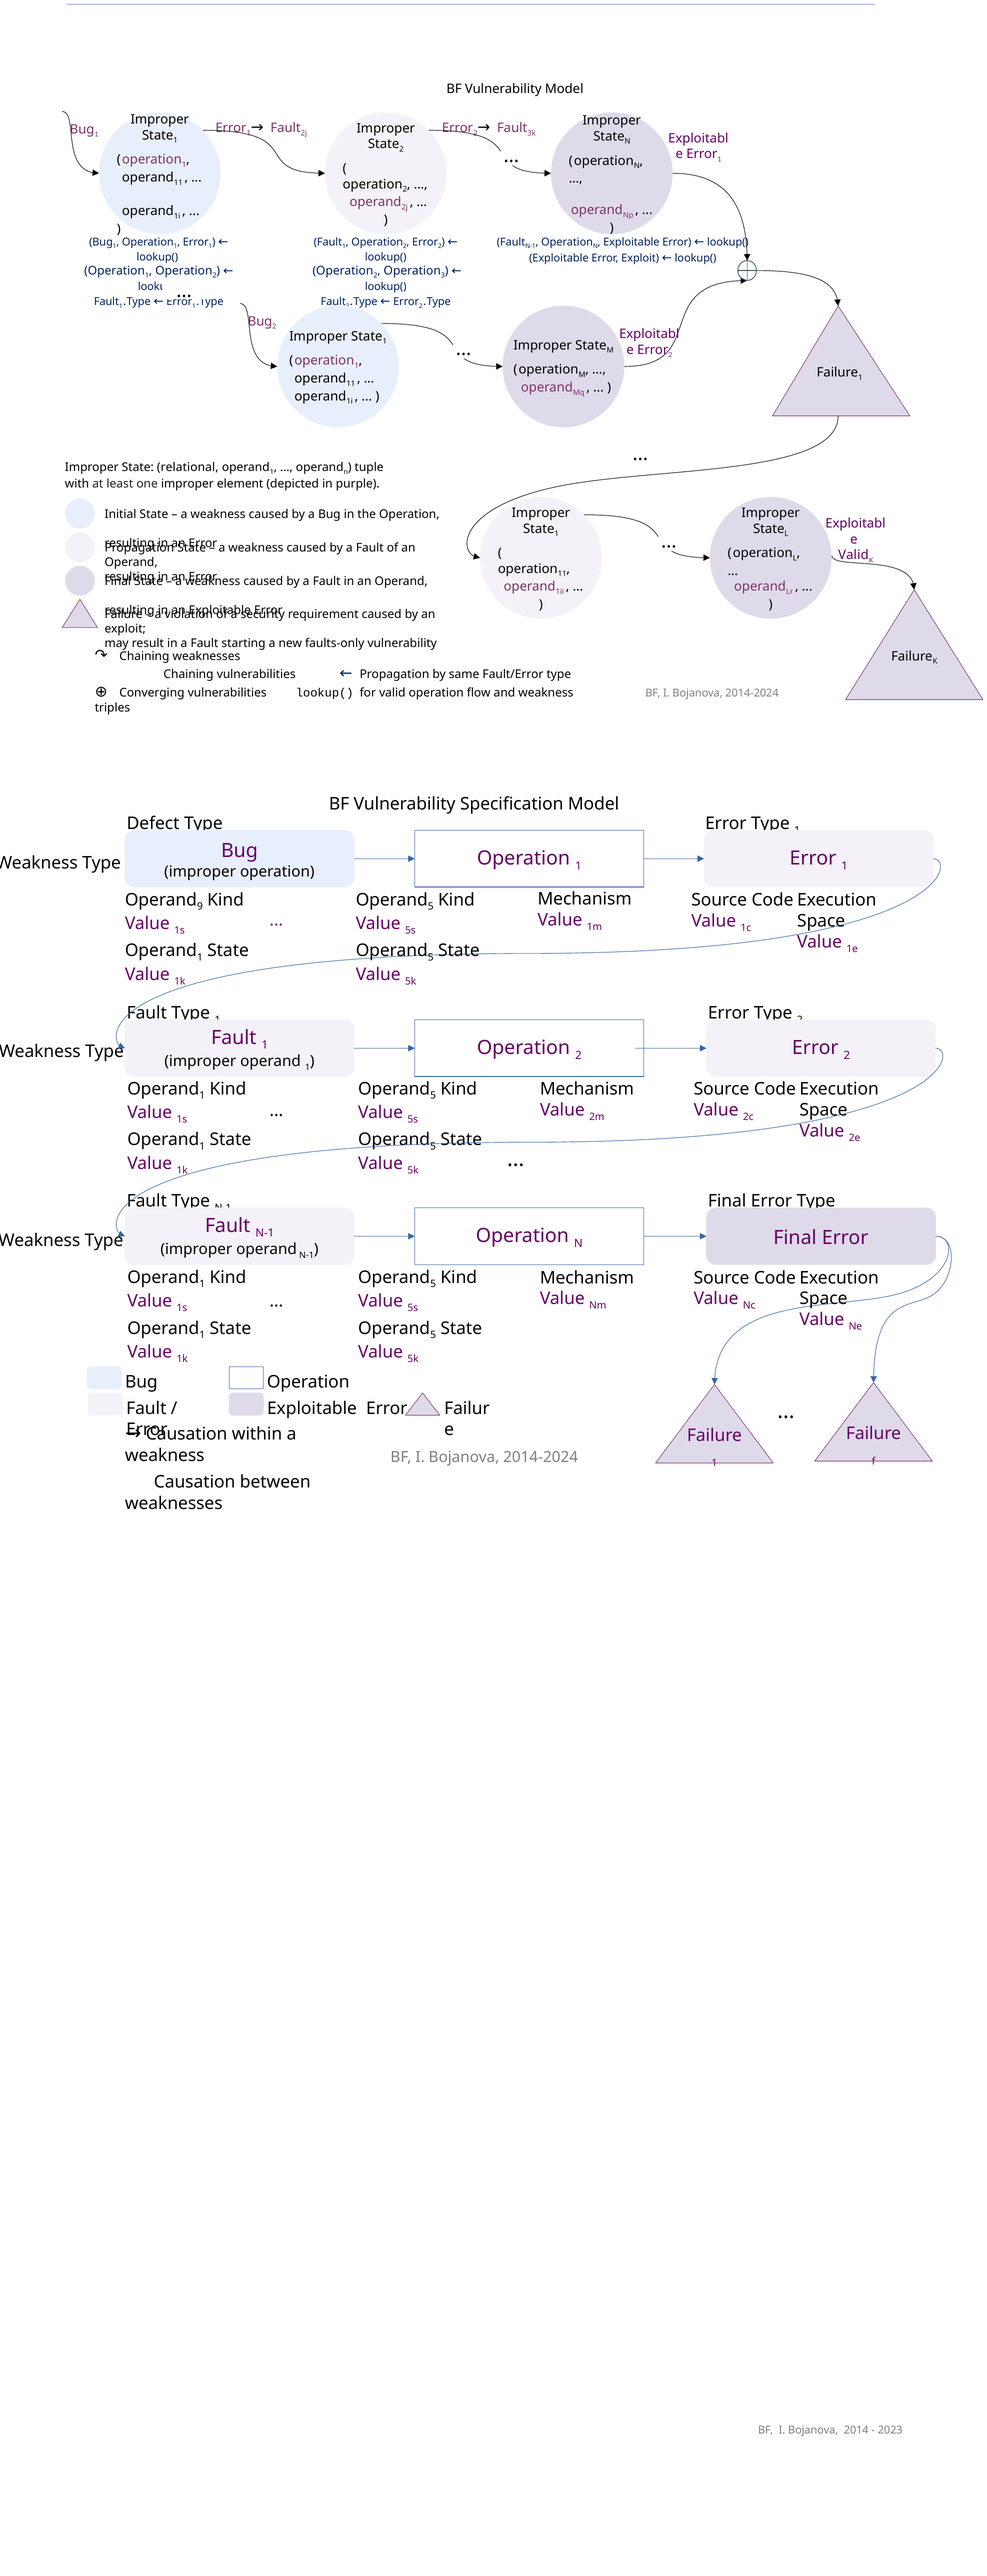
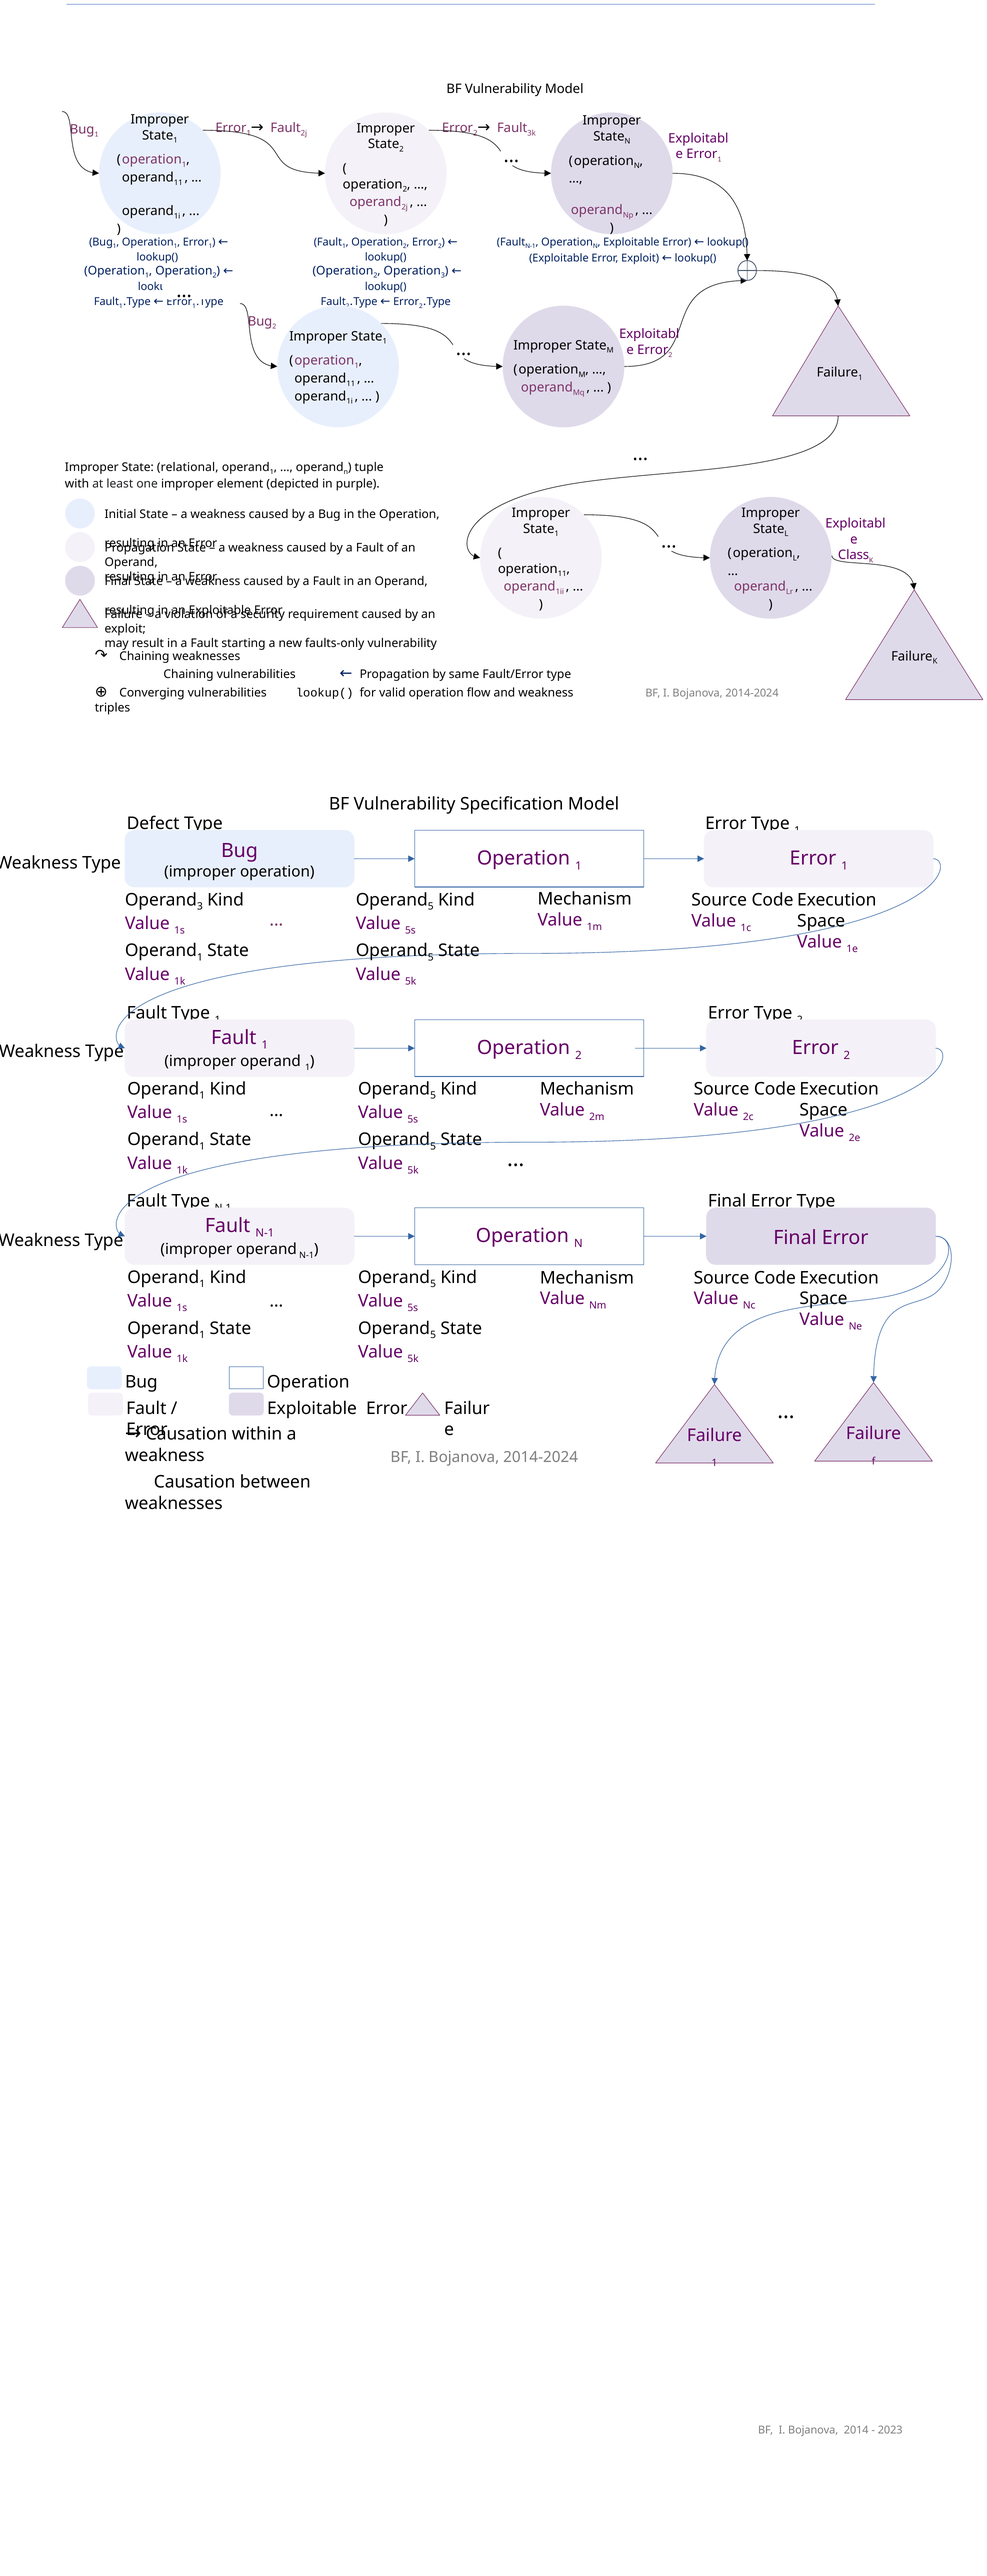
Valid: Valid -> Class (854, 555)
Operand 9: 9 -> 3 (200, 906)
